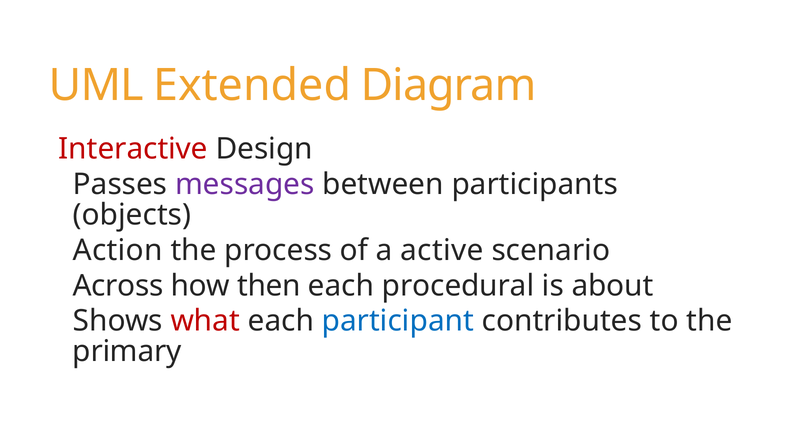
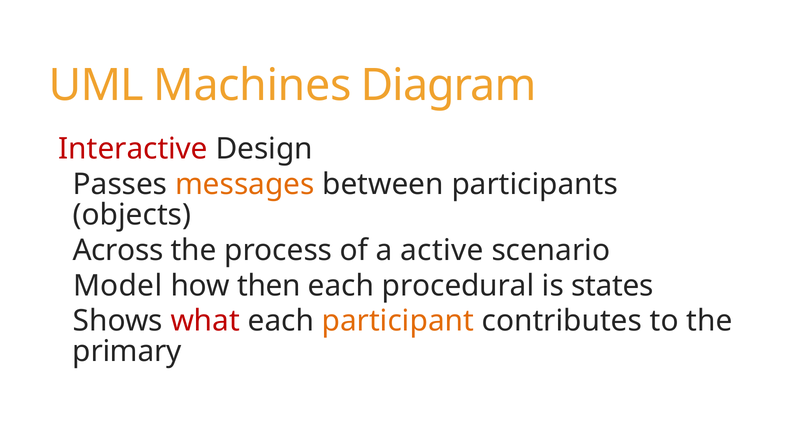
Extended: Extended -> Machines (252, 86)
messages colour: purple -> orange (245, 184)
Action: Action -> Across (118, 250)
Across: Across -> Model (118, 286)
about: about -> states (613, 286)
participant colour: blue -> orange (398, 321)
